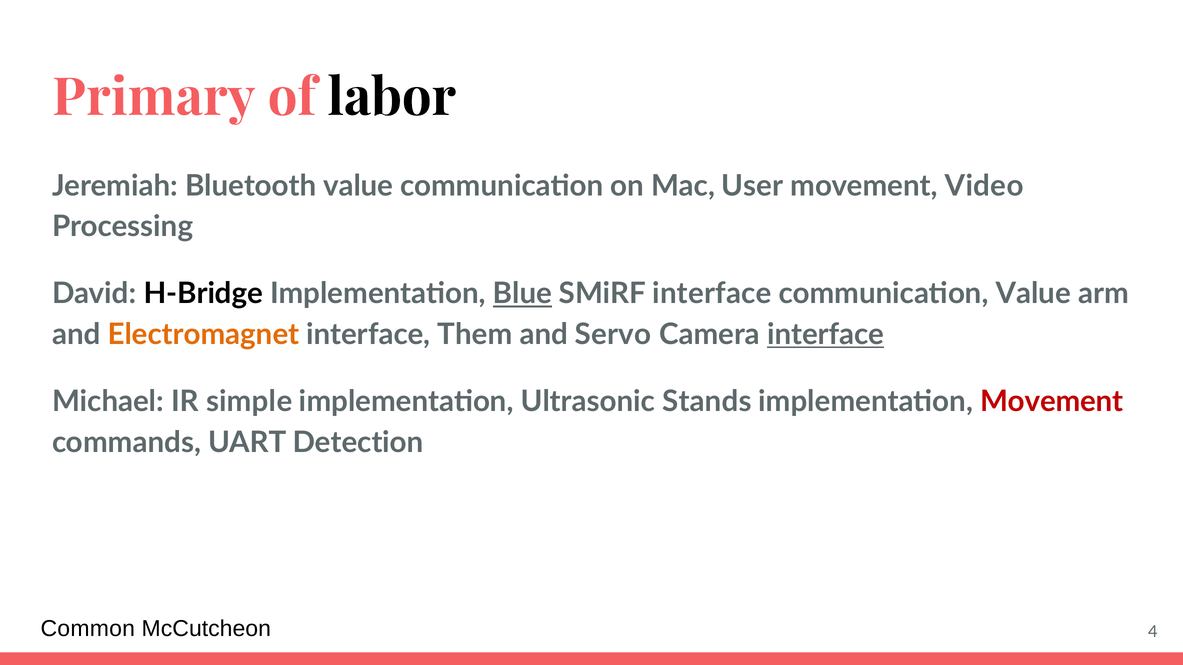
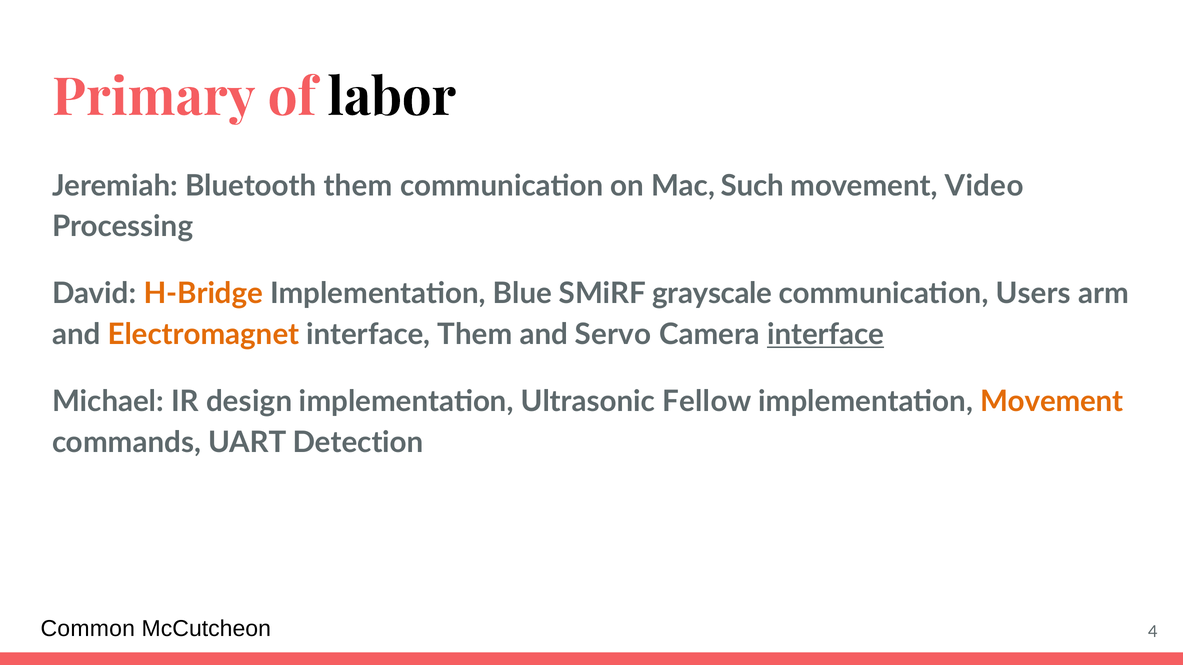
Bluetooth value: value -> them (358, 186)
User: User -> Such (752, 186)
H-Bridge colour: black -> orange (203, 294)
Blue underline: present -> none (522, 294)
SMiRF interface: interface -> grayscale (712, 294)
communication Value: Value -> Users (1033, 294)
simple: simple -> design (249, 402)
Stands: Stands -> Fellow (707, 402)
Movement colour: red -> orange (1052, 402)
